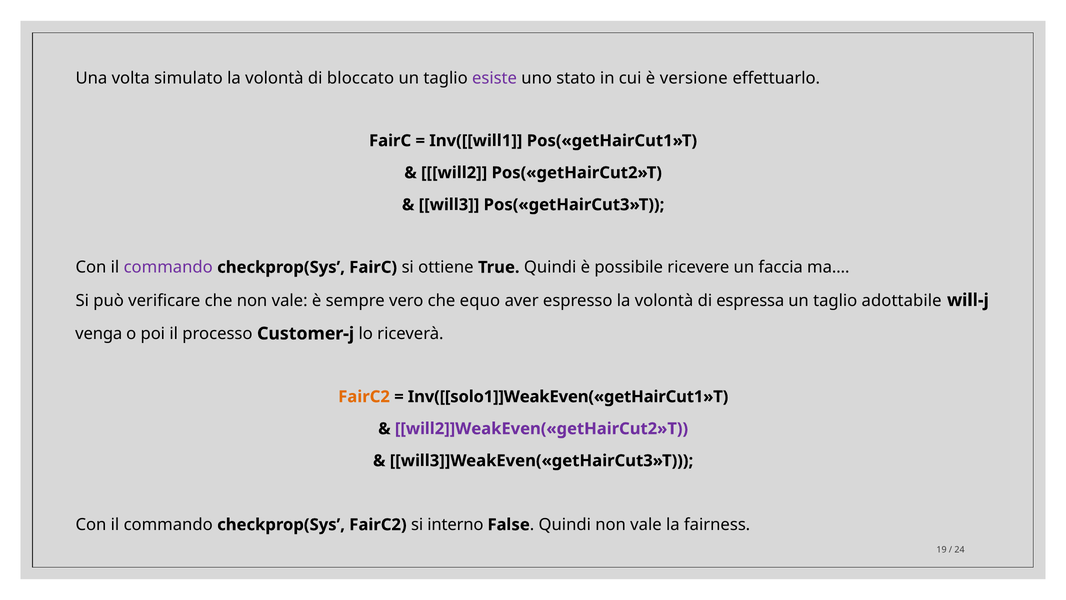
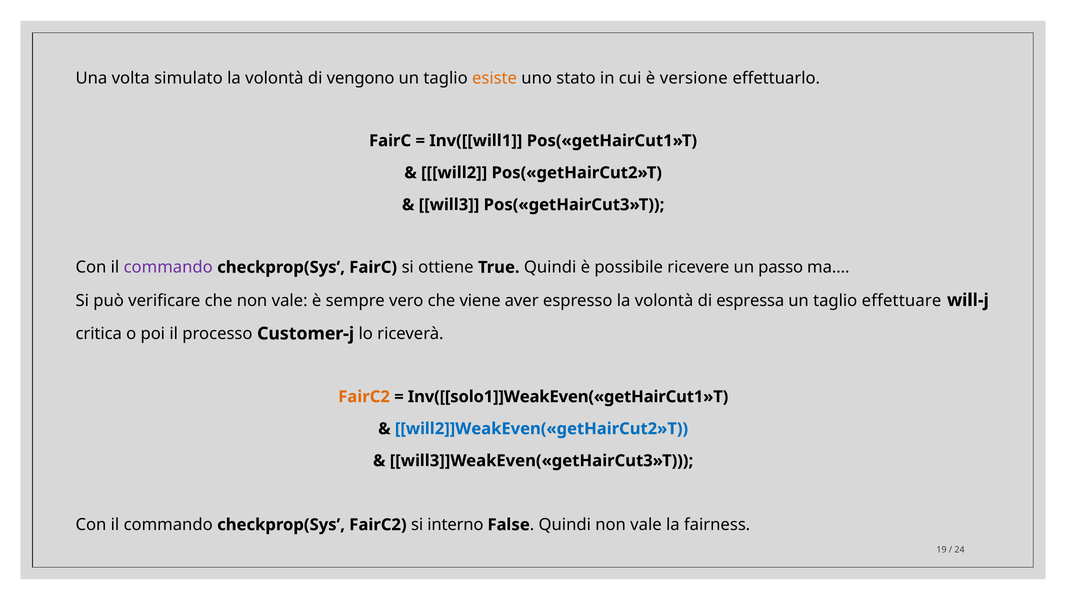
bloccato: bloccato -> vengono (361, 78)
esiste colour: purple -> orange (495, 78)
faccia: faccia -> passo (781, 267)
equo: equo -> viene (480, 300)
adottabile: adottabile -> effettuare (902, 300)
venga: venga -> critica (99, 334)
will2]]WeakEven(«getHairCut2»T colour: purple -> blue (542, 428)
